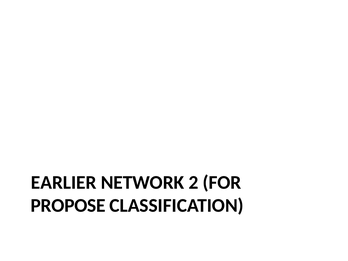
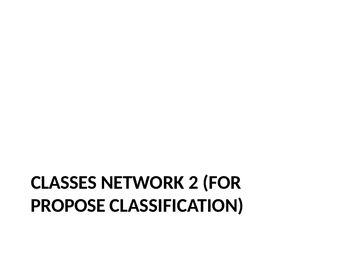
EARLIER: EARLIER -> CLASSES (64, 182)
